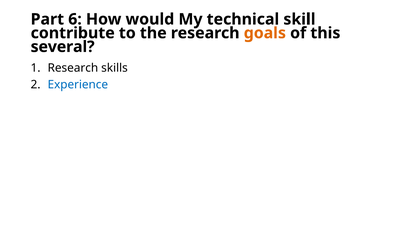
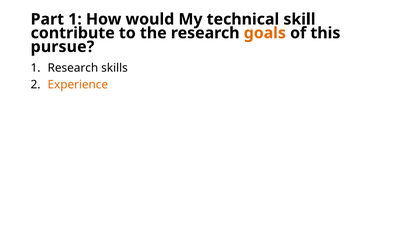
Part 6: 6 -> 1 (75, 19)
several: several -> pursue (62, 47)
Experience colour: blue -> orange (78, 85)
